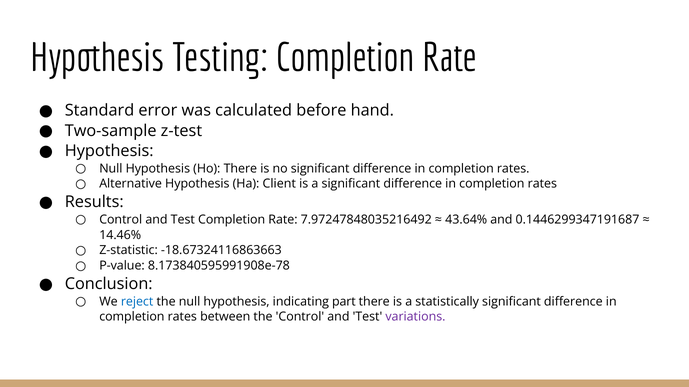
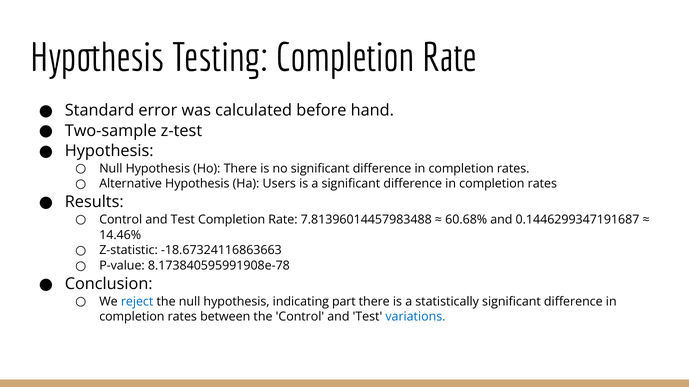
Client: Client -> Users (279, 184)
7.97247848035216492: 7.97247848035216492 -> 7.81396014457983488 (366, 220)
43.64%: 43.64% -> 60.68% (466, 220)
variations colour: purple -> blue (415, 317)
